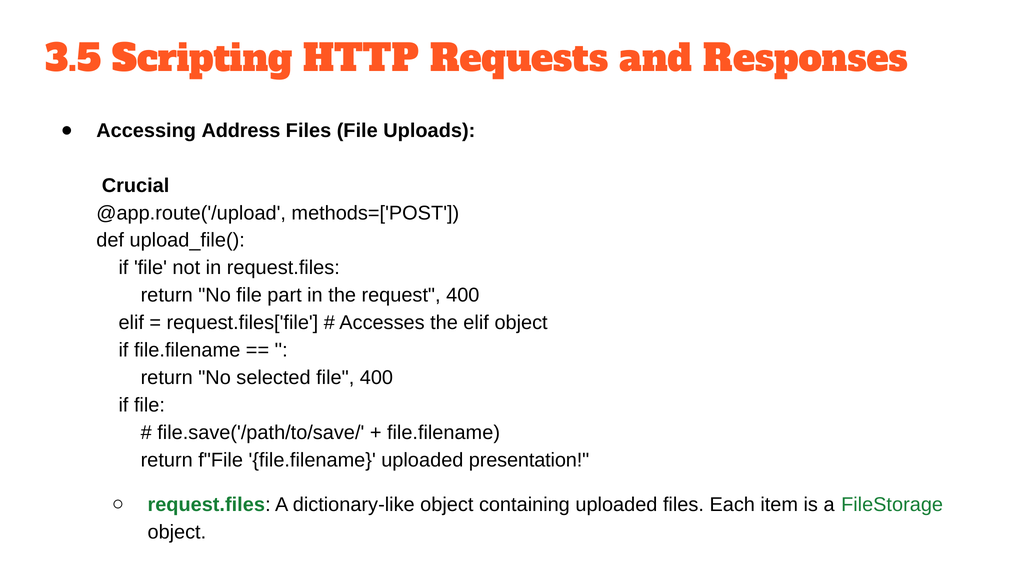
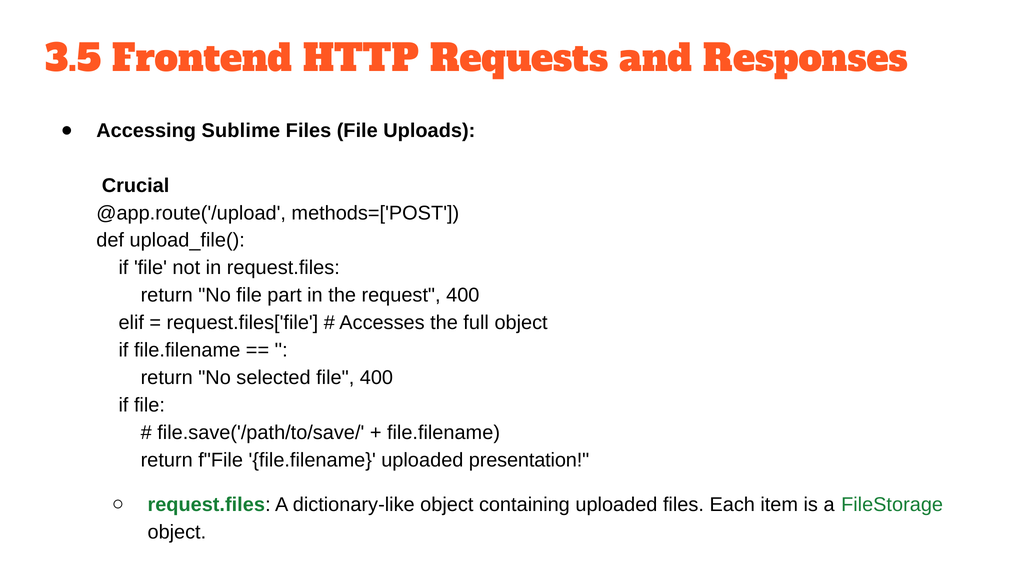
Scripting: Scripting -> Frontend (202, 59)
Address: Address -> Sublime (241, 131)
the elif: elif -> full (476, 323)
